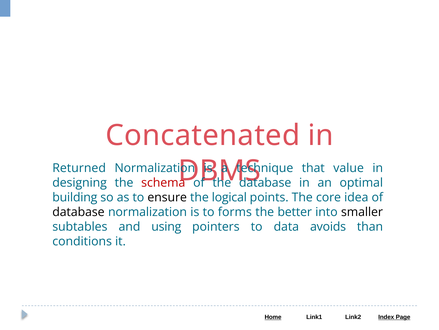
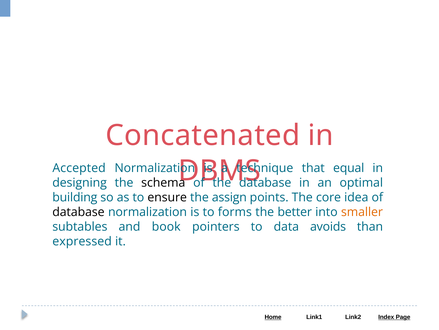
Returned: Returned -> Accepted (79, 168)
value: value -> equal (349, 168)
schema colour: red -> black (163, 182)
logical: logical -> assign (229, 197)
smaller colour: black -> orange (362, 212)
using: using -> book (166, 226)
conditions: conditions -> expressed (82, 241)
